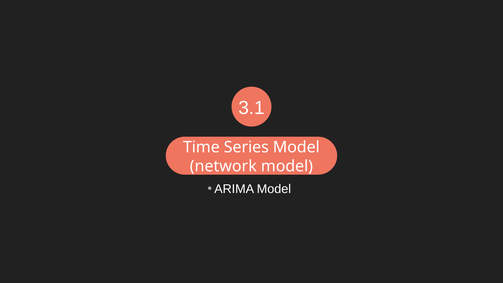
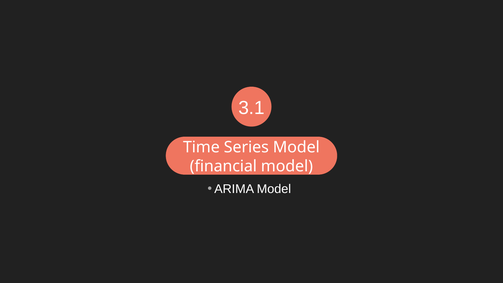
network: network -> financial (223, 166)
